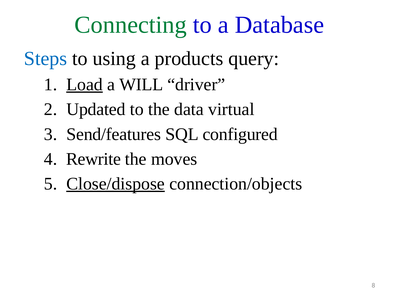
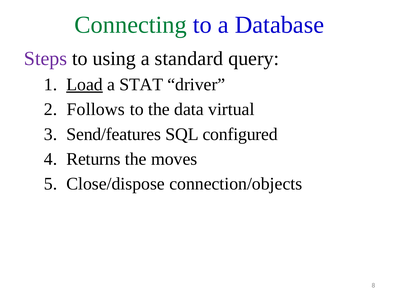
Steps colour: blue -> purple (46, 59)
products: products -> standard (189, 59)
WILL: WILL -> STAT (141, 85)
Updated: Updated -> Follows (96, 109)
Rewrite: Rewrite -> Returns (93, 159)
Close/dispose underline: present -> none (116, 184)
